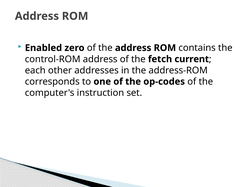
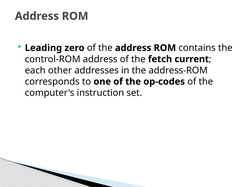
Enabled: Enabled -> Leading (43, 48)
